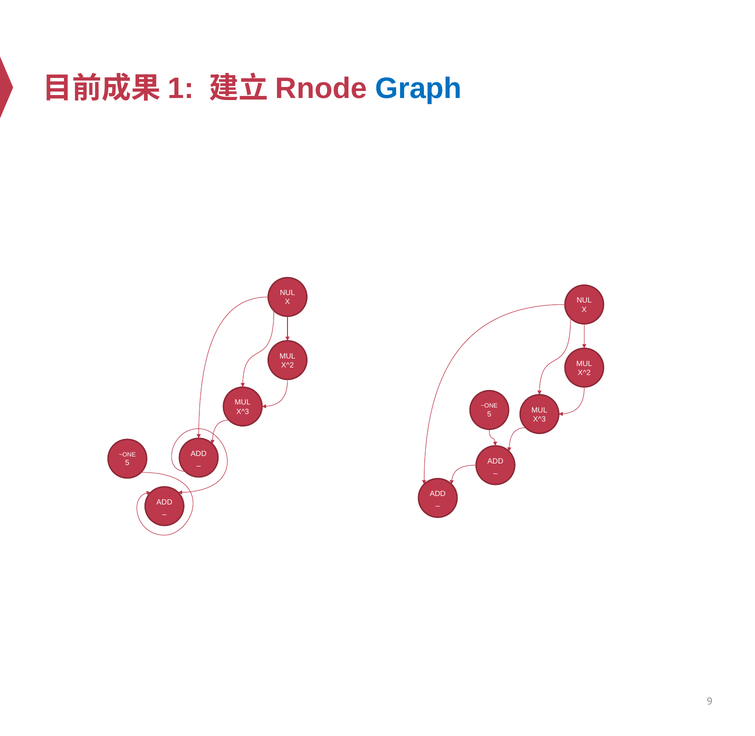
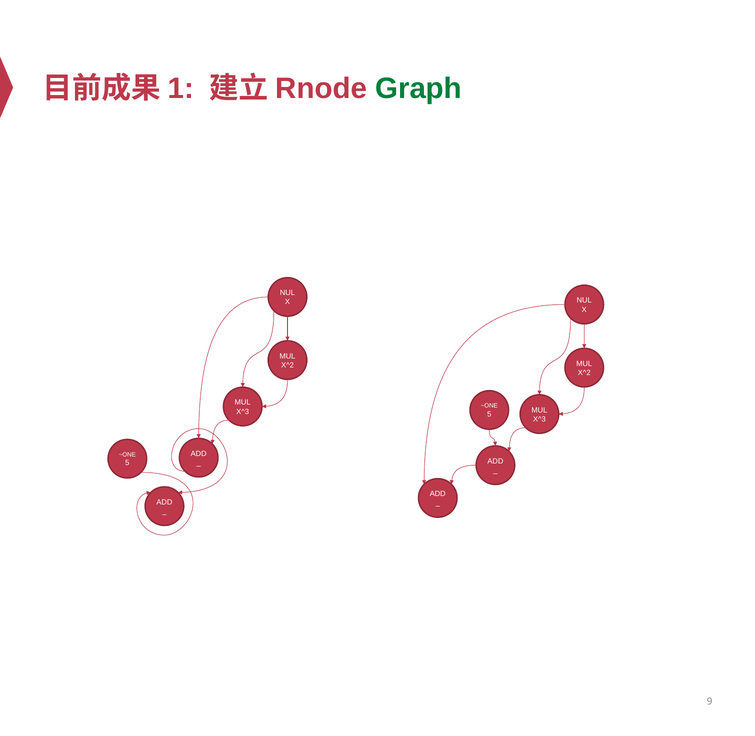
Graph colour: blue -> green (419, 88)
